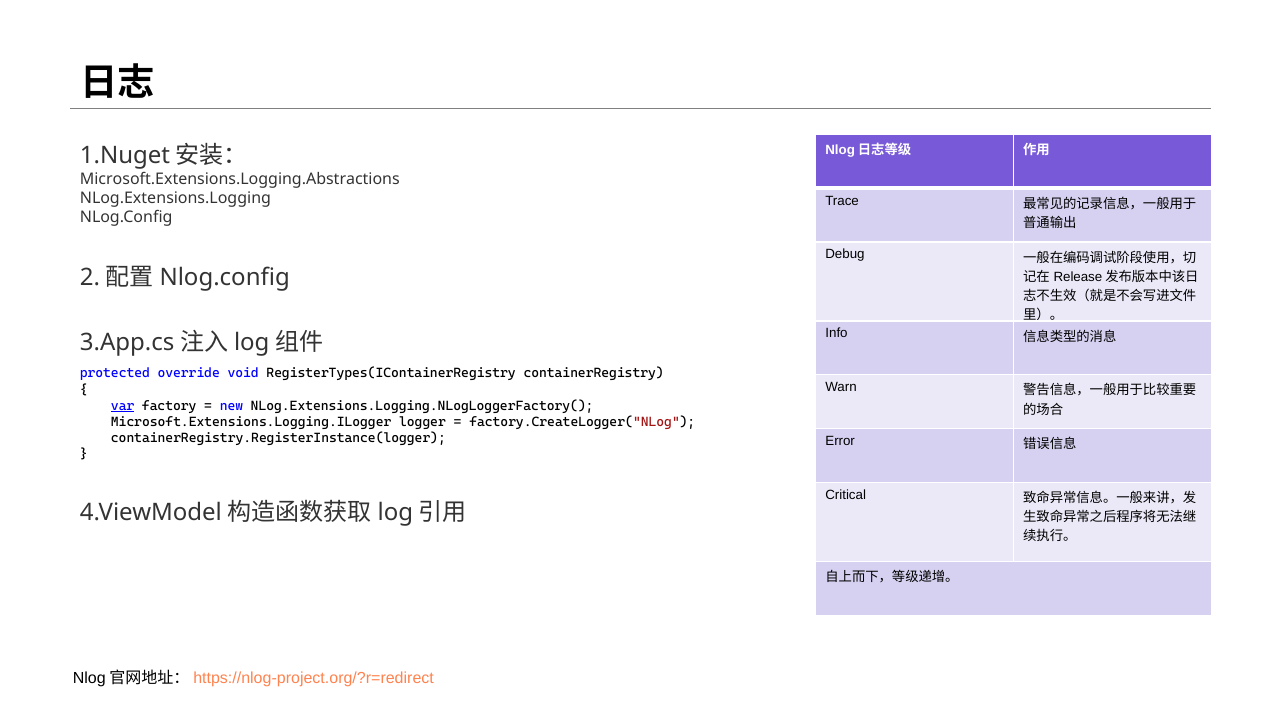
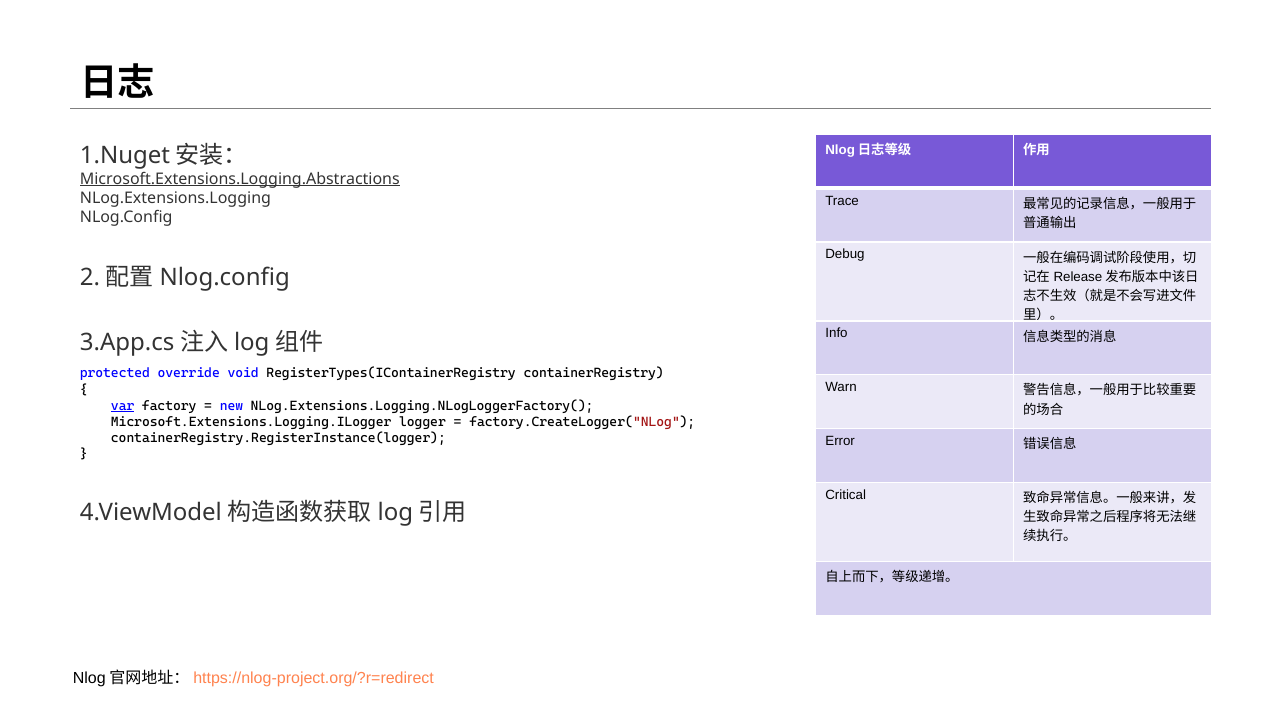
Microsoft.Extensions.Logging.Abstractions underline: none -> present (240, 179)
